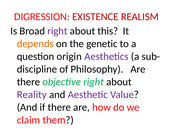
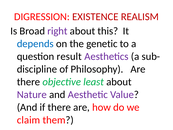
depends colour: orange -> blue (35, 44)
origin: origin -> result (69, 56)
objective right: right -> least (94, 82)
Reality: Reality -> Nature (32, 94)
